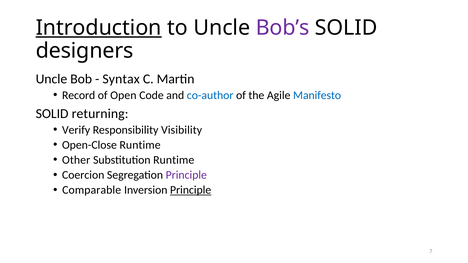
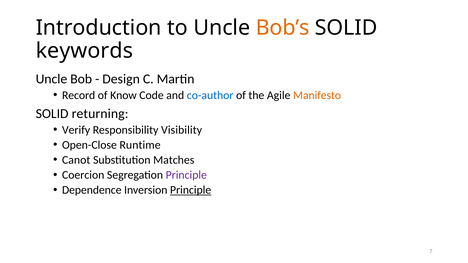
Introduction underline: present -> none (99, 28)
Bob’s colour: purple -> orange (283, 28)
designers: designers -> keywords (84, 51)
Syntax: Syntax -> Design (121, 79)
Open: Open -> Know (123, 95)
Manifesto colour: blue -> orange (317, 95)
Other: Other -> Canot (76, 160)
Substitution Runtime: Runtime -> Matches (174, 160)
Comparable: Comparable -> Dependence (92, 190)
